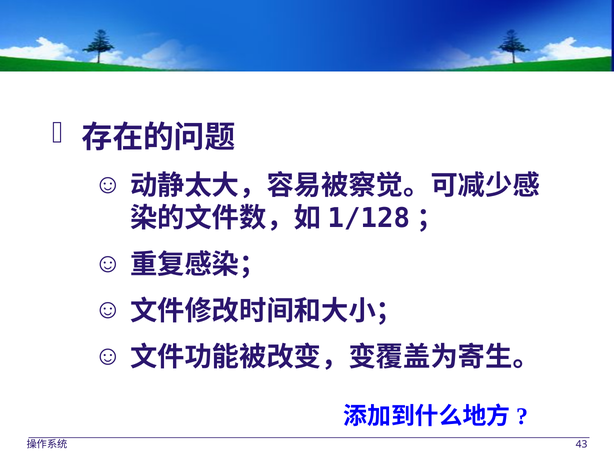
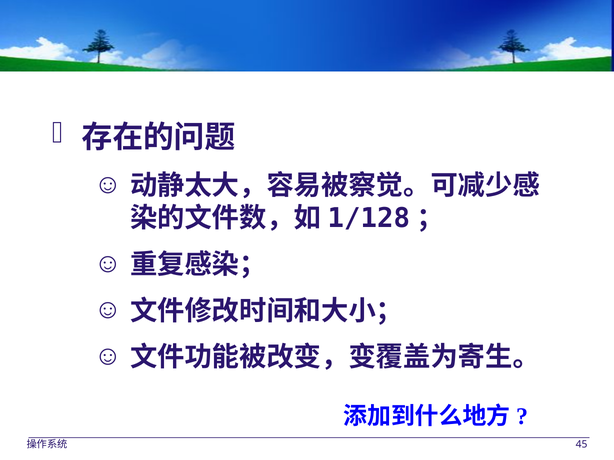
43: 43 -> 45 (582, 445)
